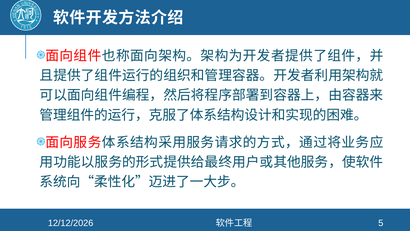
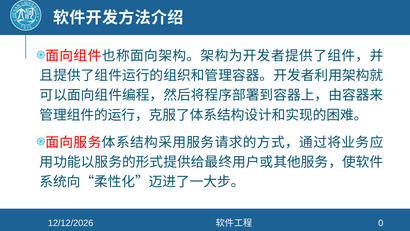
5: 5 -> 0 (381, 223)
